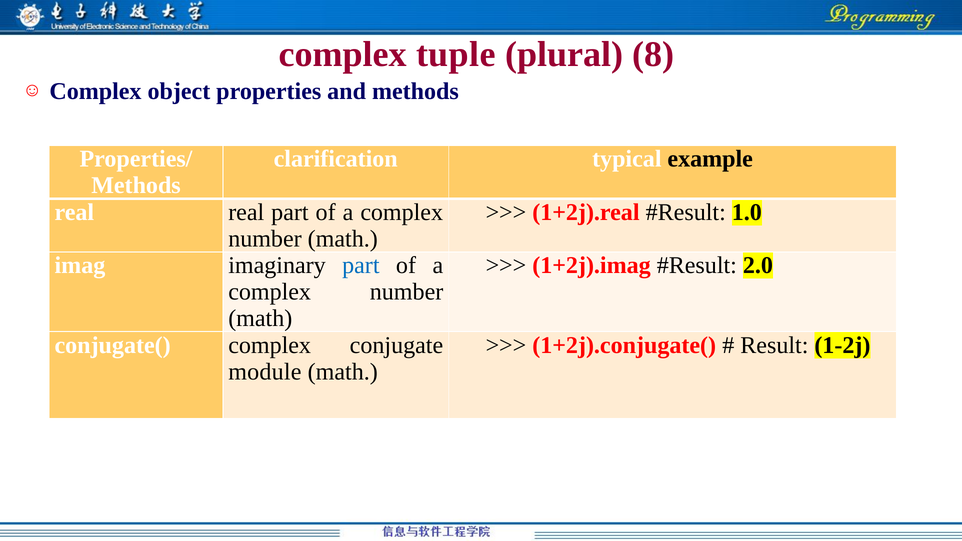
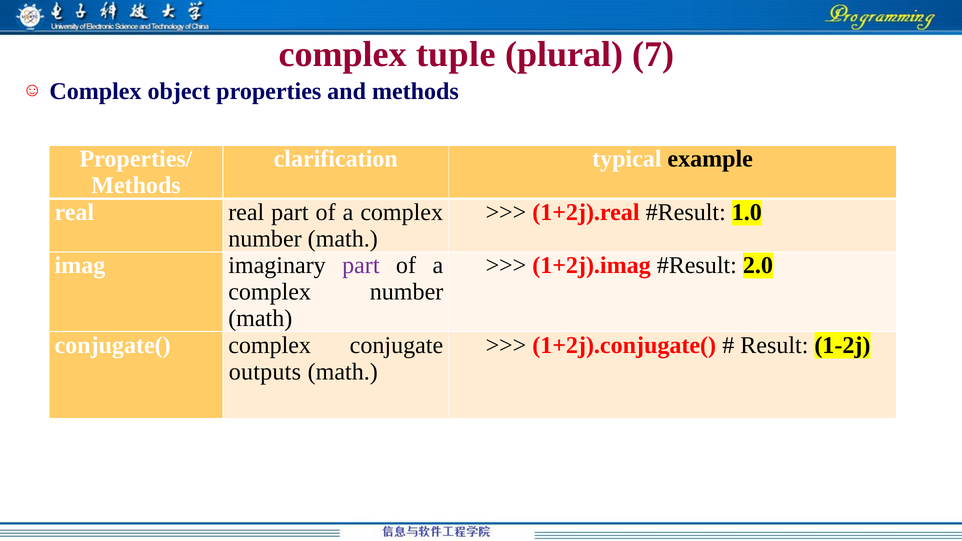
8: 8 -> 7 (653, 54)
part colour: blue -> purple (361, 265)
module: module -> outputs (265, 372)
